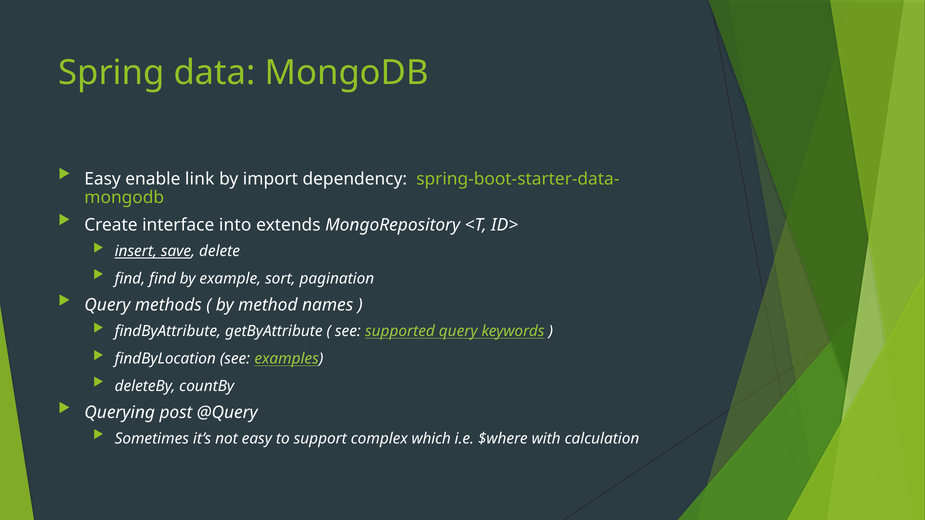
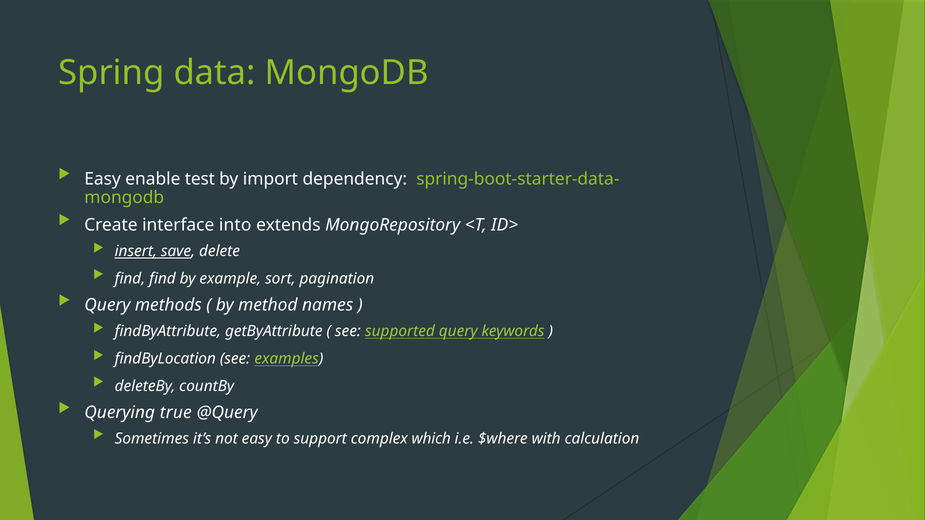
link: link -> test (200, 179)
post: post -> true (176, 413)
